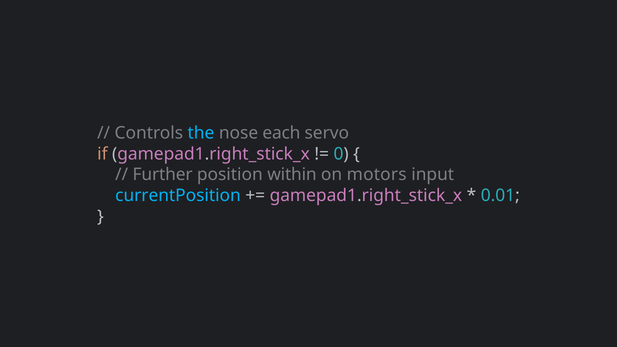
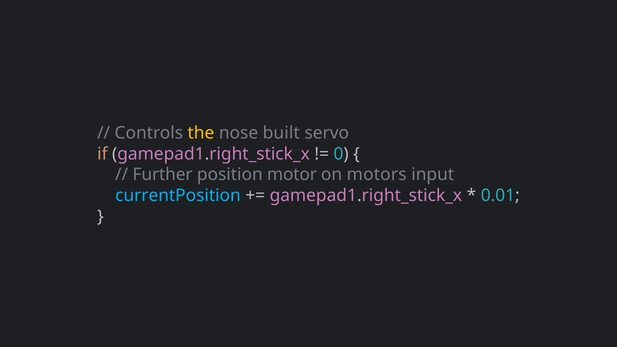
the colour: light blue -> yellow (201, 133)
each: each -> built (281, 133)
within: within -> motor (292, 175)
